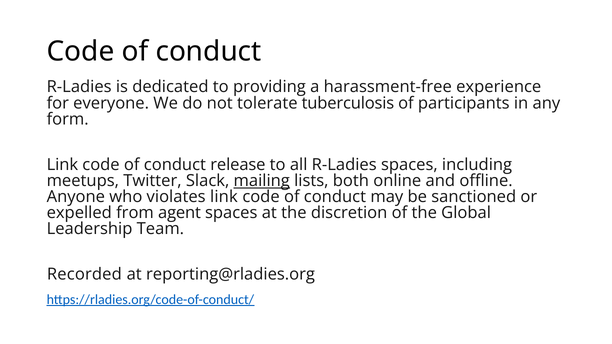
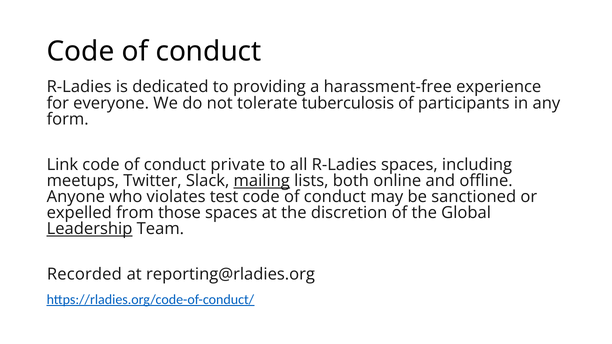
release: release -> private (238, 165)
violates link: link -> test (224, 197)
agent: agent -> those (180, 213)
Leadership underline: none -> present (90, 229)
